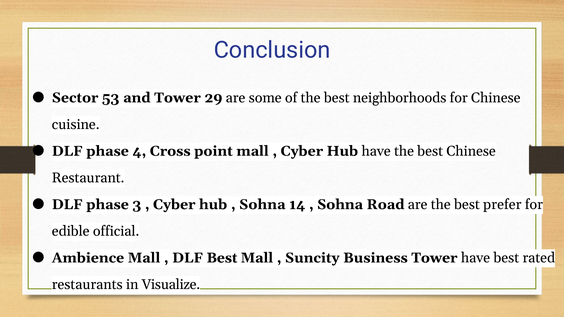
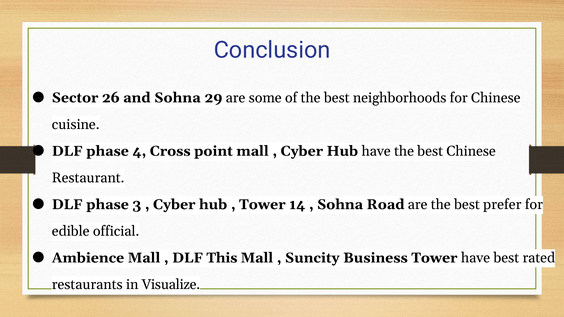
53: 53 -> 26 (111, 98)
and Tower: Tower -> Sohna (177, 98)
Sohna: Sohna -> Tower (262, 205)
DLF Best: Best -> This (222, 258)
